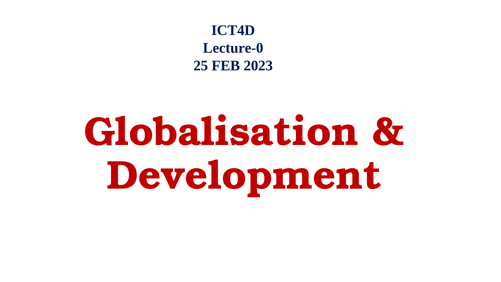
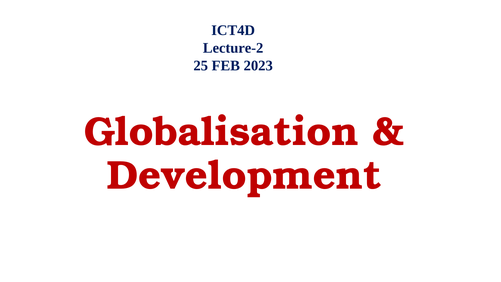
Lecture-0: Lecture-0 -> Lecture-2 (233, 48)
